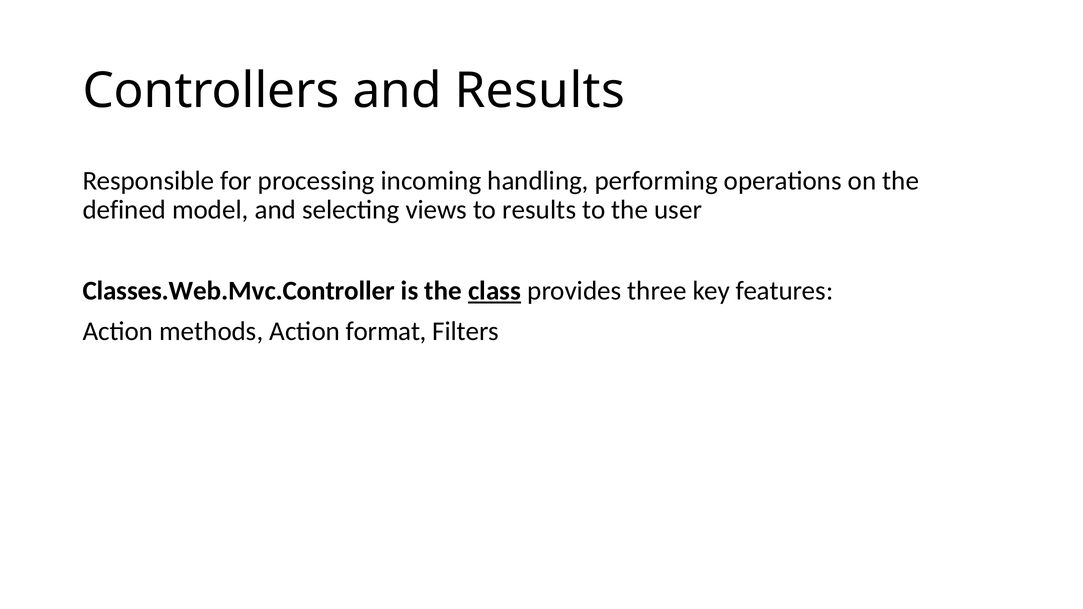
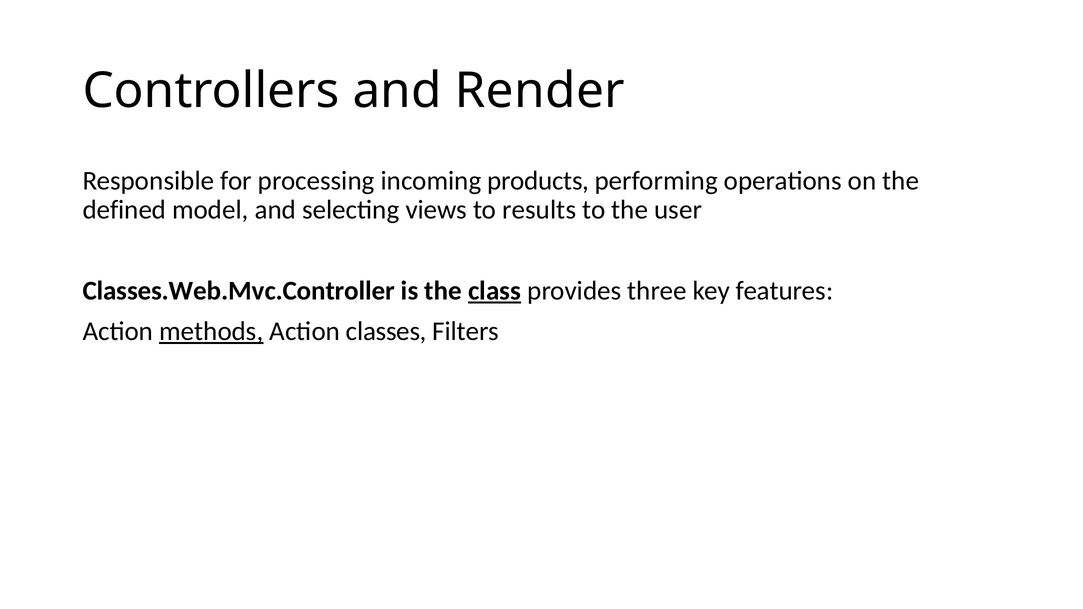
and Results: Results -> Render (540, 91)
handling: handling -> products (538, 181)
methods underline: none -> present (211, 331)
format: format -> classes (386, 331)
